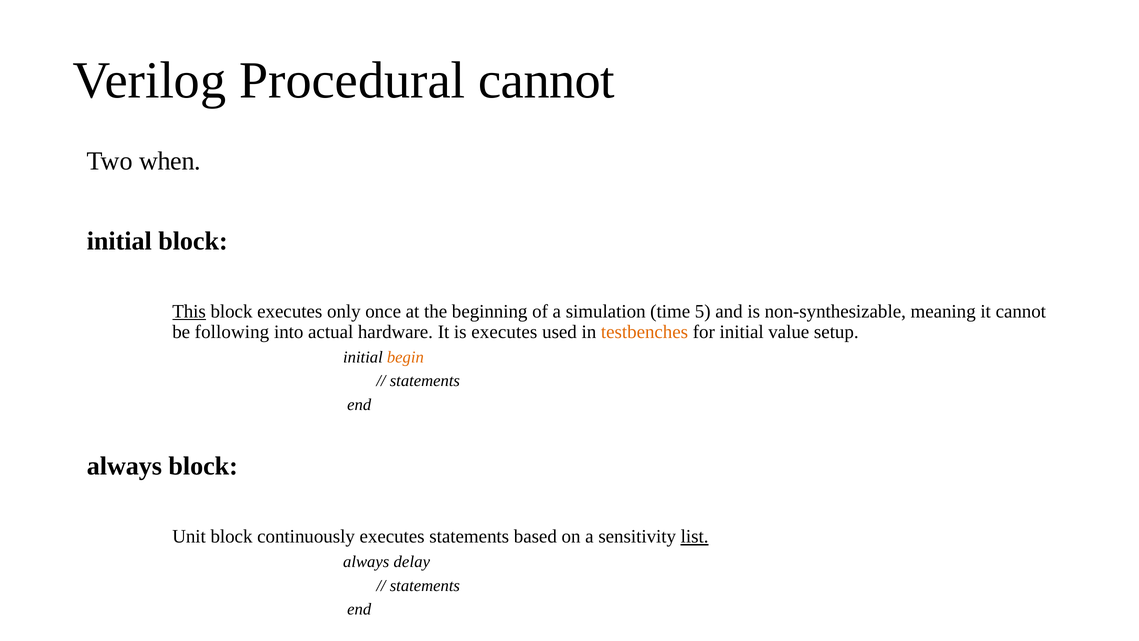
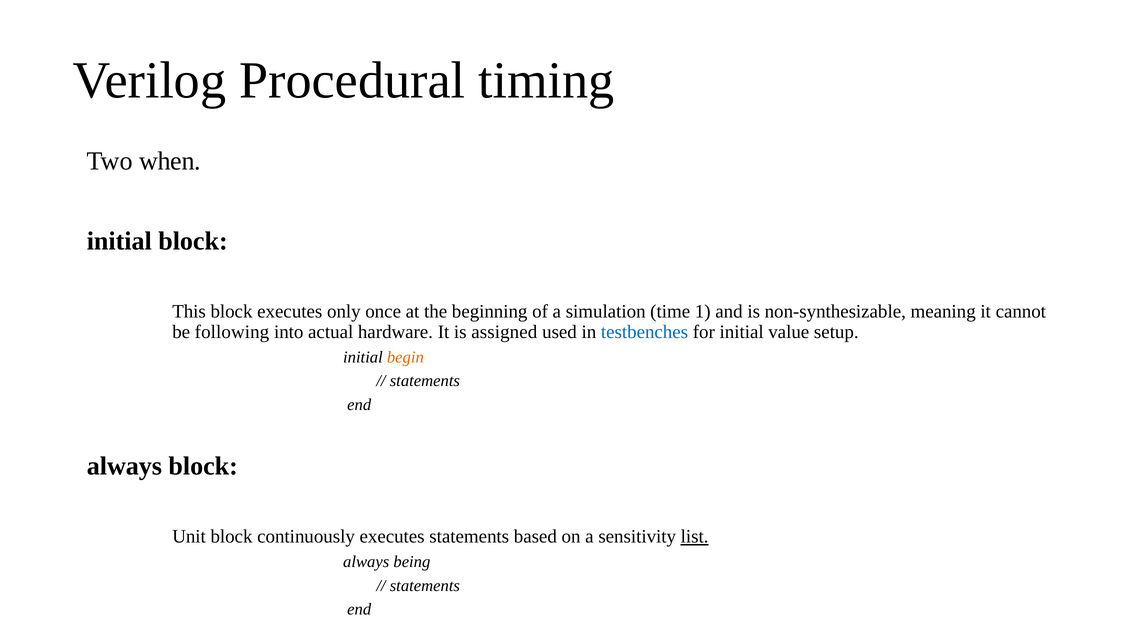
Procedural cannot: cannot -> timing (546, 80)
This underline: present -> none (189, 311)
5: 5 -> 1 (703, 311)
is executes: executes -> assigned (504, 332)
testbenches colour: orange -> blue (645, 332)
delay: delay -> being (412, 561)
